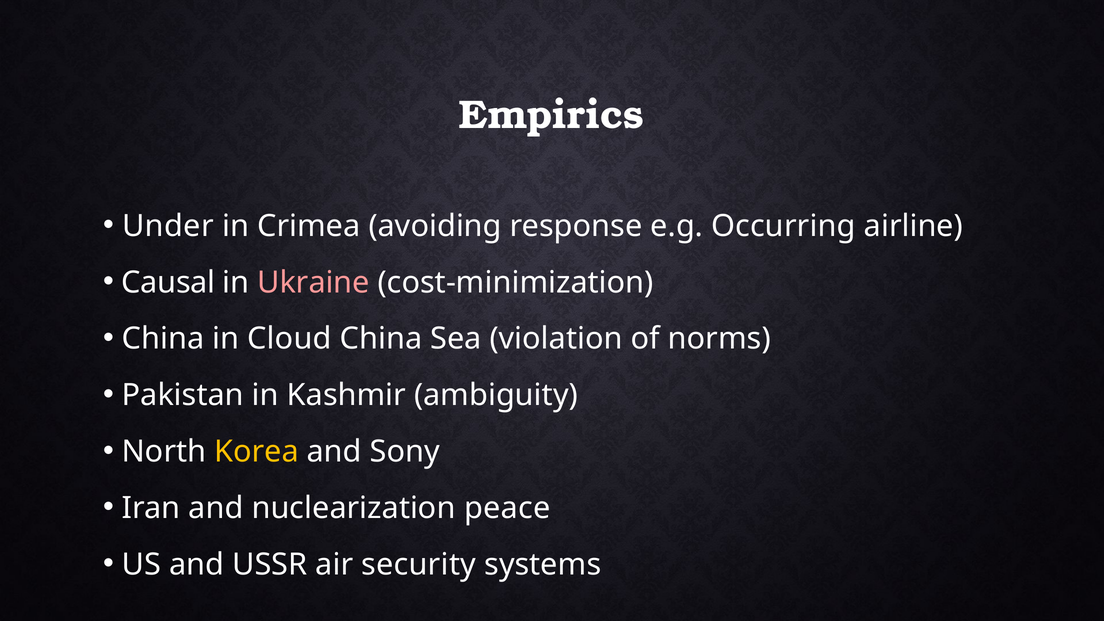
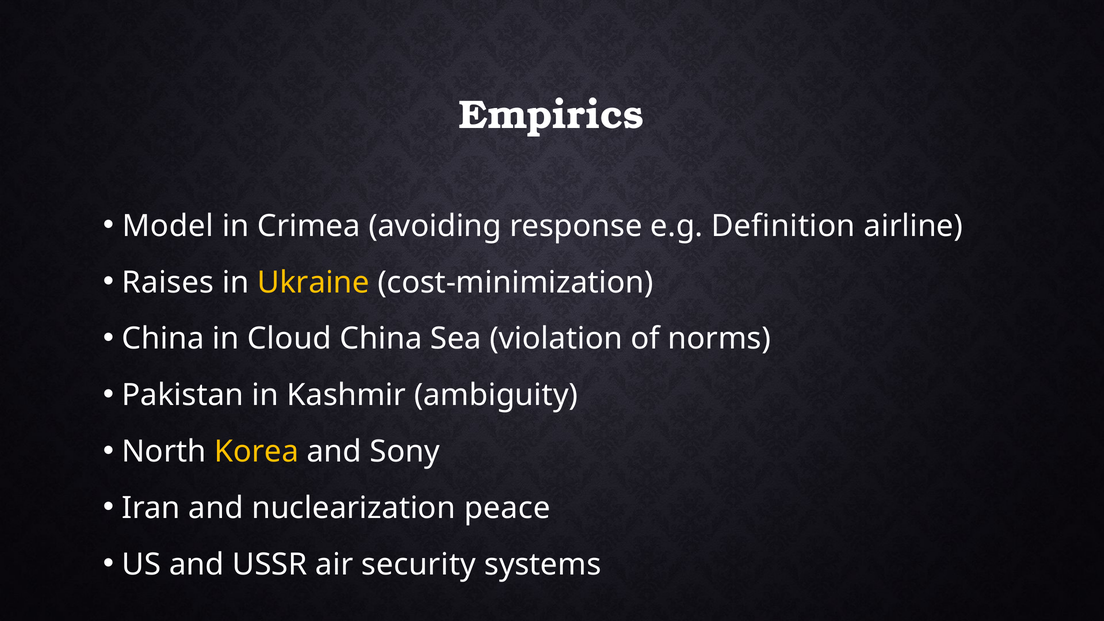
Under: Under -> Model (168, 226)
Occurring: Occurring -> Definition (783, 226)
Causal: Causal -> Raises (168, 282)
Ukraine colour: pink -> yellow (313, 282)
